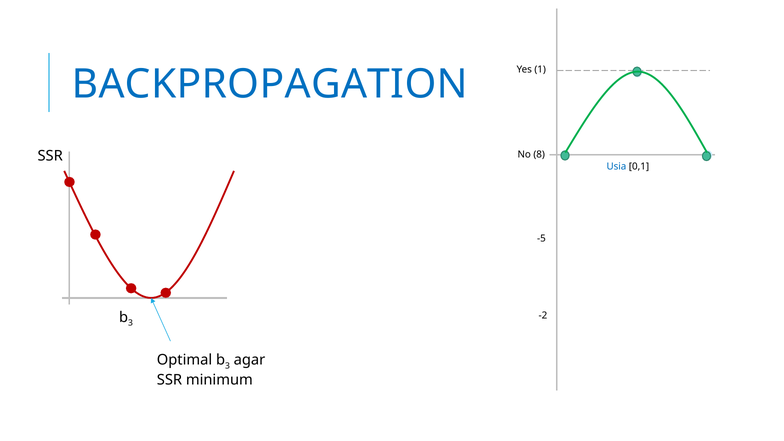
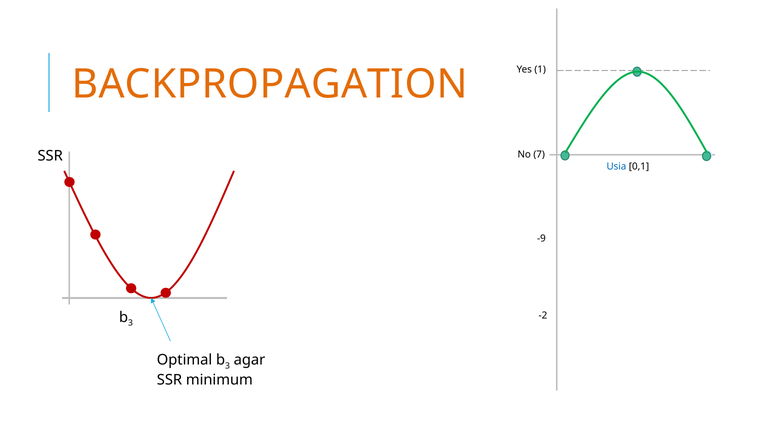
BACKPROPAGATION colour: blue -> orange (270, 84)
8: 8 -> 7 (539, 154)
-5: -5 -> -9 (541, 239)
